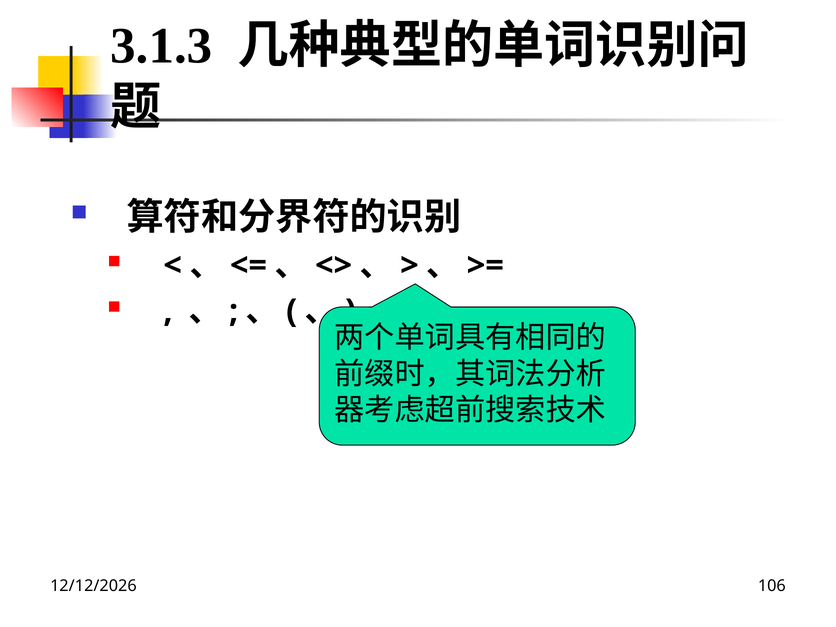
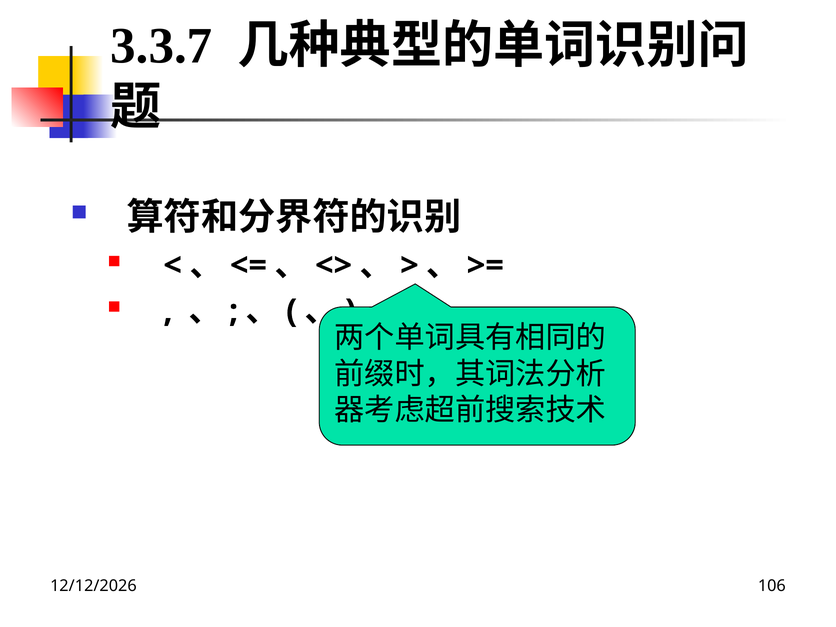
3.1.3: 3.1.3 -> 3.3.7 (161, 46)
